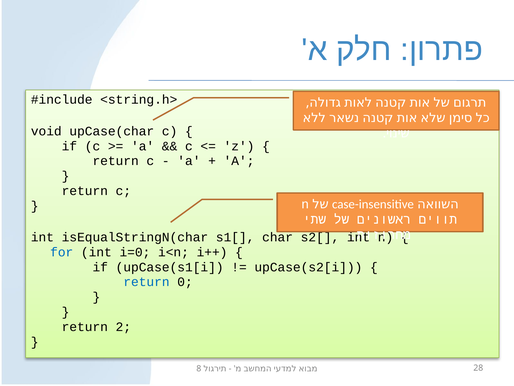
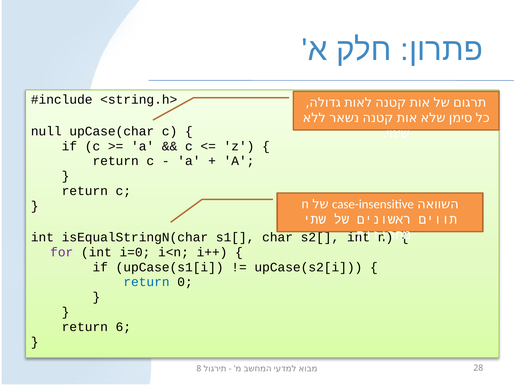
void: void -> null (46, 131)
for colour: blue -> purple (62, 252)
2: 2 -> 6 (123, 326)
